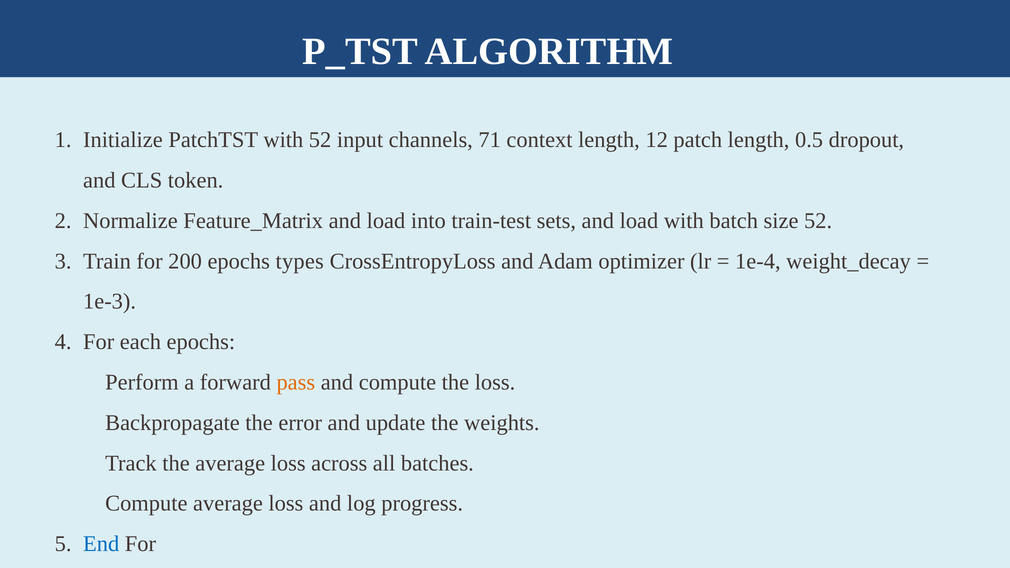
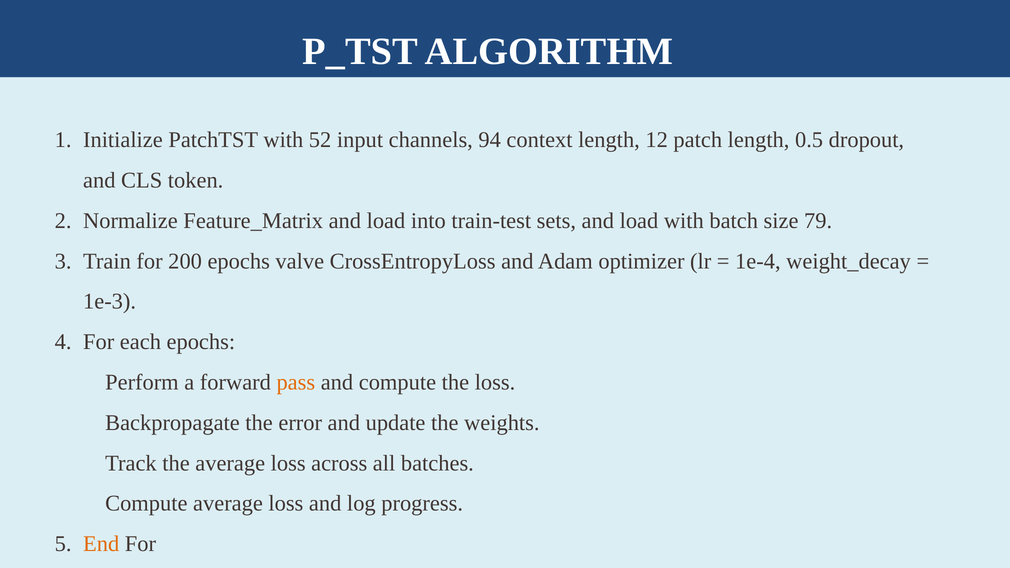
71: 71 -> 94 (490, 140)
size 52: 52 -> 79 (818, 221)
types: types -> valve (300, 261)
End colour: blue -> orange (101, 544)
